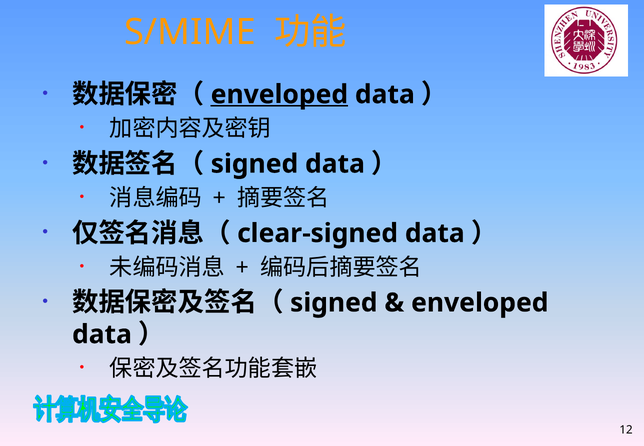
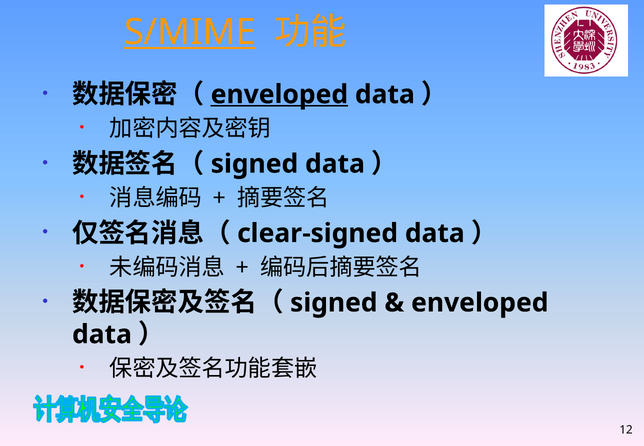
S/MIME underline: none -> present (190, 32)
